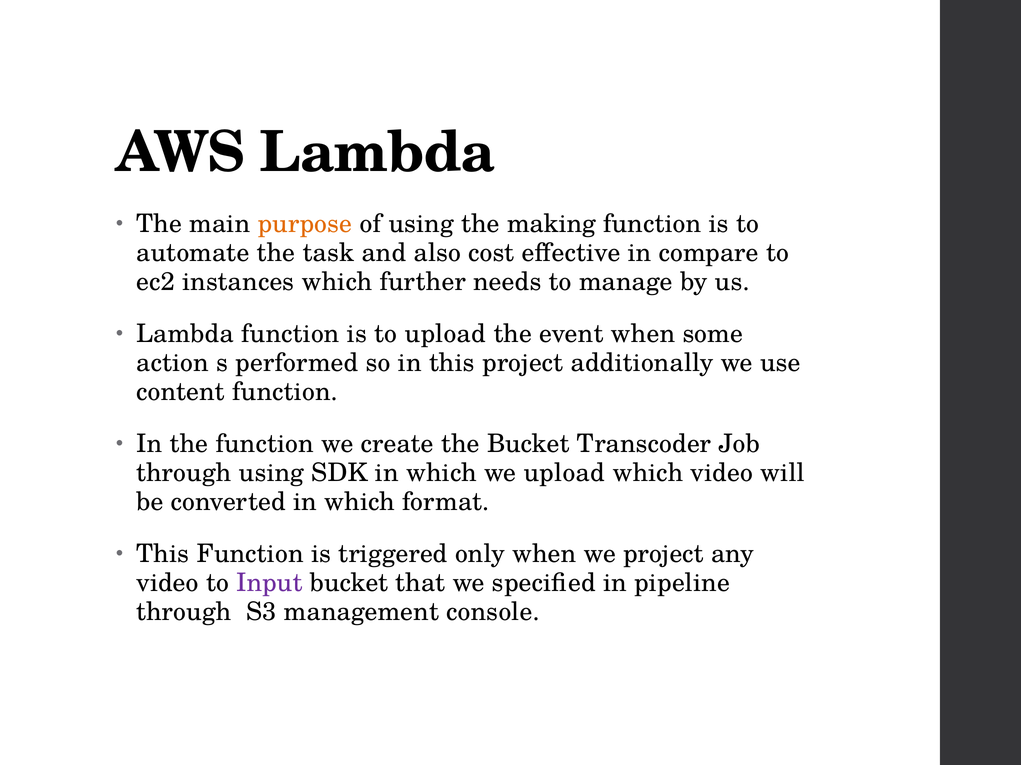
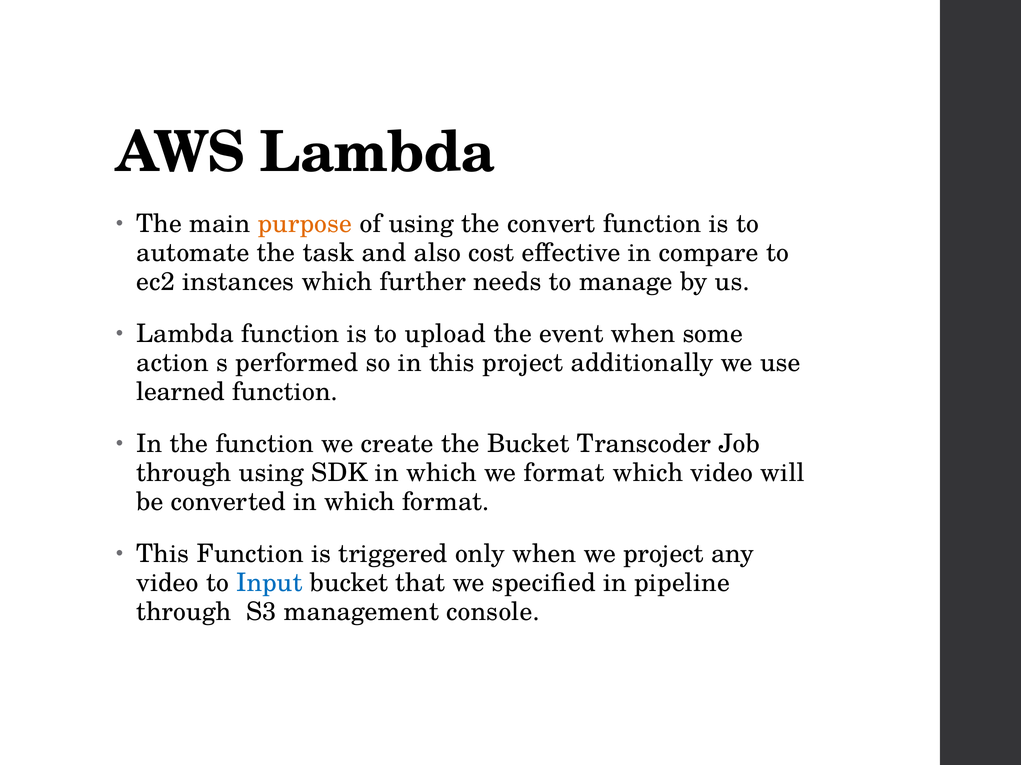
making: making -> convert (551, 224)
content: content -> learned (181, 392)
we upload: upload -> format (564, 473)
Input colour: purple -> blue (269, 583)
